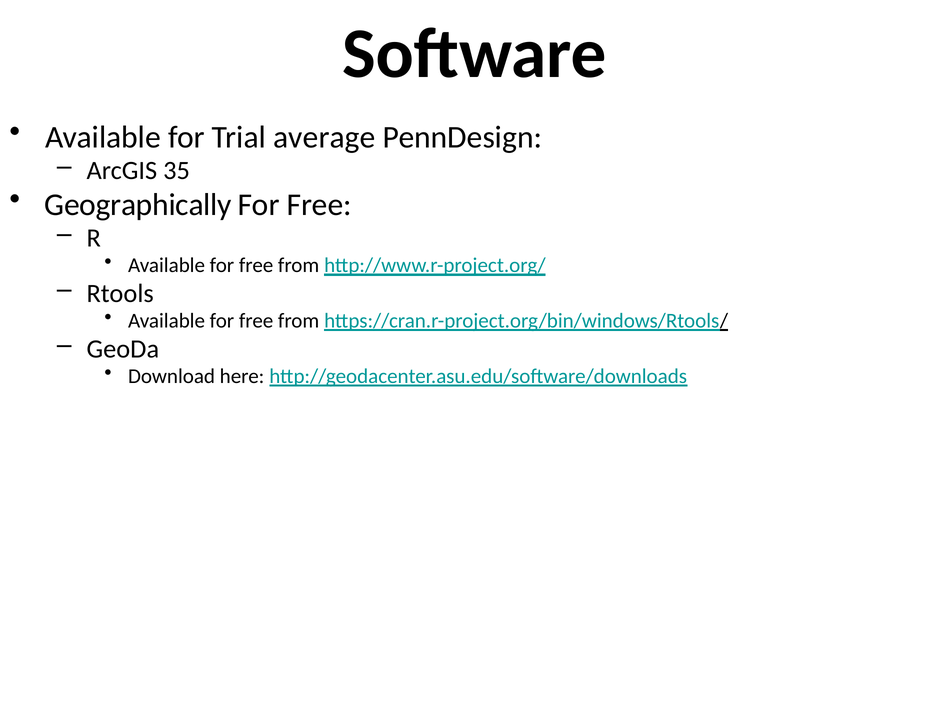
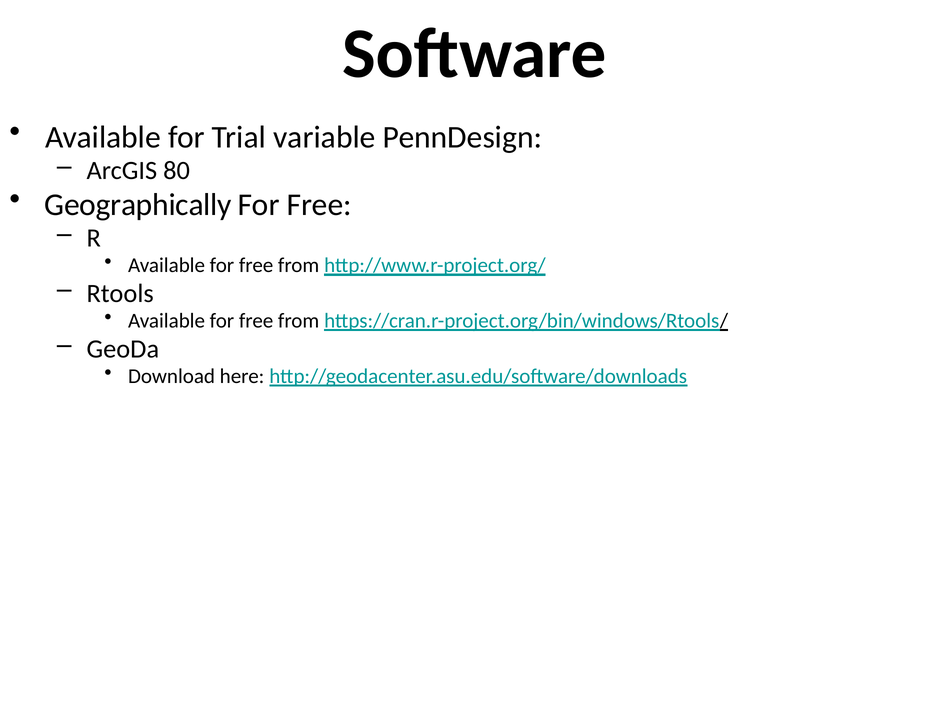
average: average -> variable (324, 137)
35: 35 -> 80 (177, 171)
